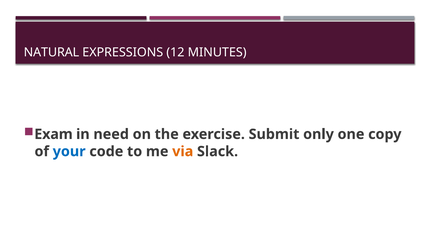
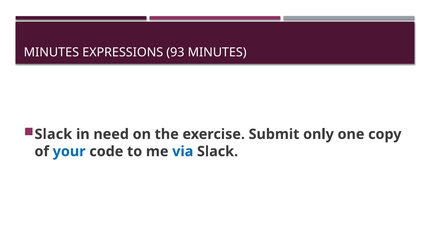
NATURAL: NATURAL -> MINUTES (51, 52)
12: 12 -> 93 (175, 52)
Exam: Exam -> Slack (53, 134)
via colour: orange -> blue (183, 151)
